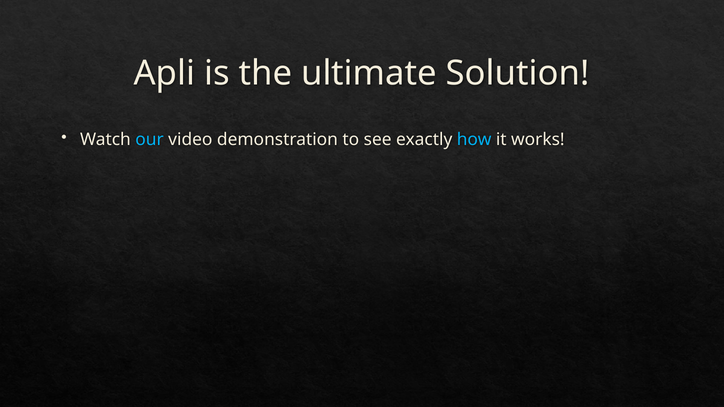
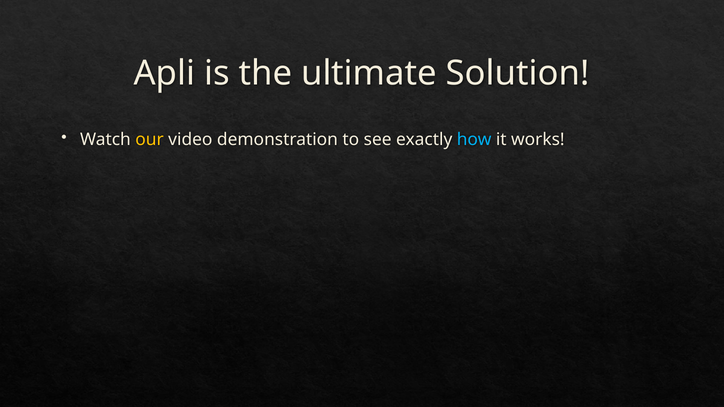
our colour: light blue -> yellow (150, 140)
